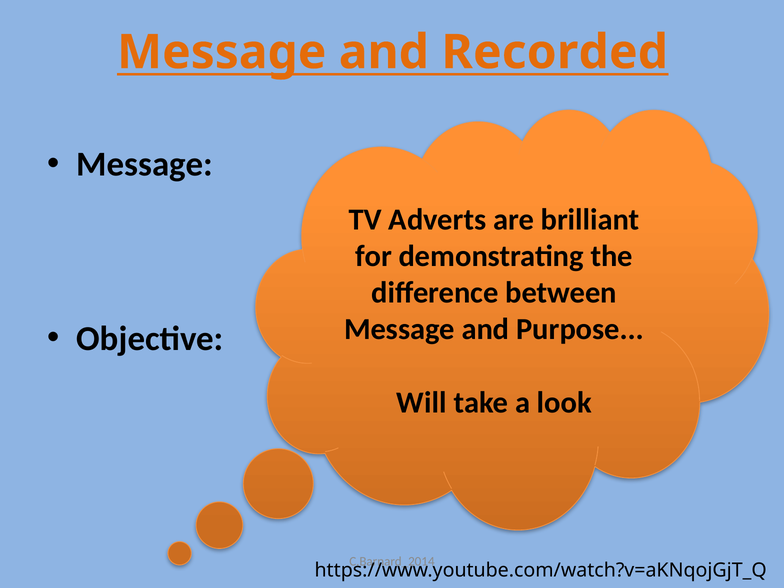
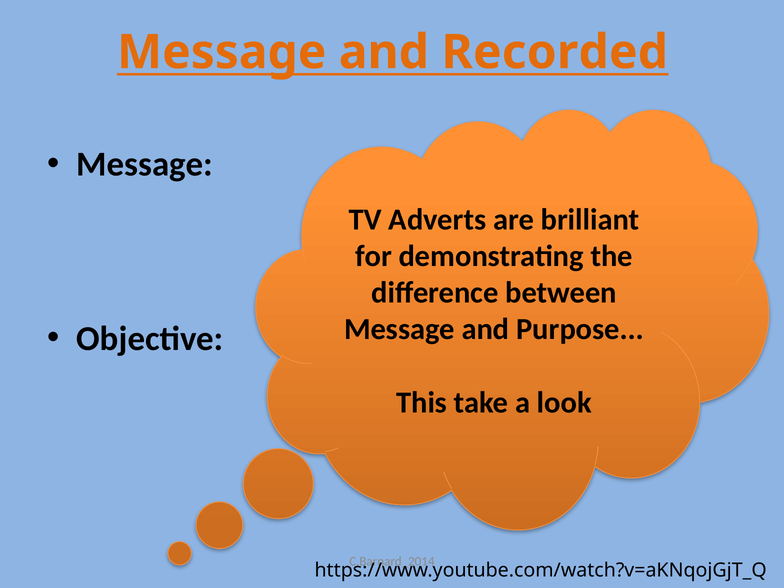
Will: Will -> This (422, 403)
